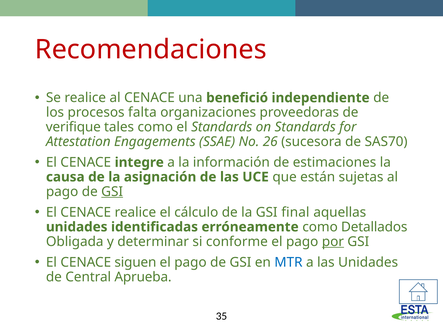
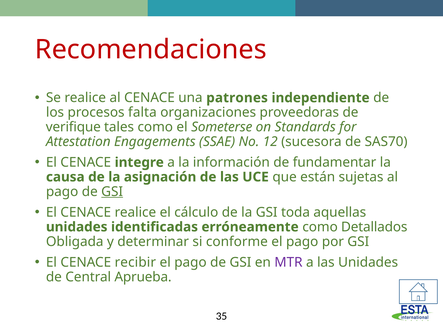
benefició: benefició -> patrones (237, 98)
el Standards: Standards -> Someterse (222, 127)
26: 26 -> 12 (270, 142)
estimaciones: estimaciones -> fundamentar (335, 162)
final: final -> toda (296, 212)
por underline: present -> none (333, 242)
siguen: siguen -> recibir (135, 263)
MTR colour: blue -> purple (288, 263)
